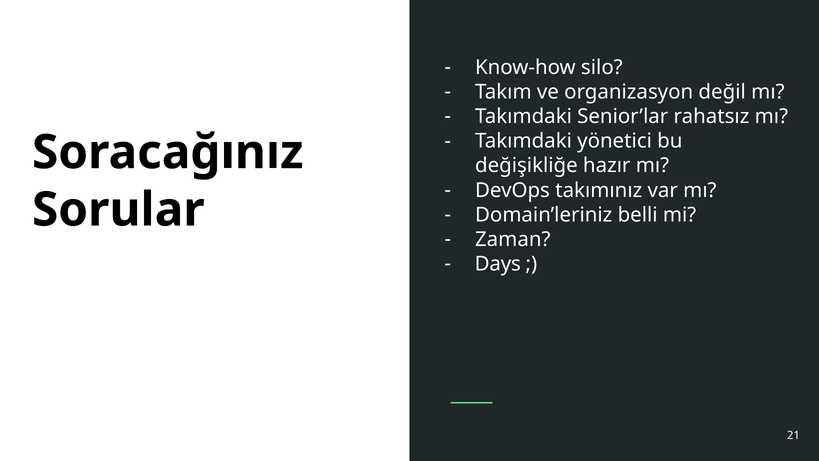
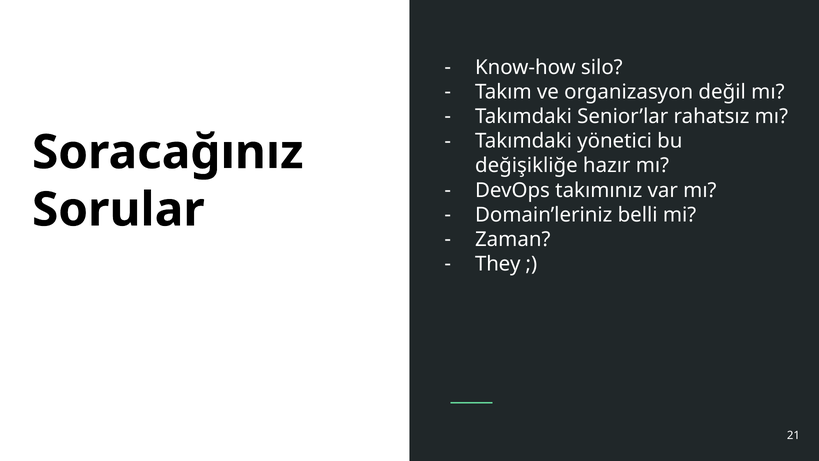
Days: Days -> They (498, 264)
